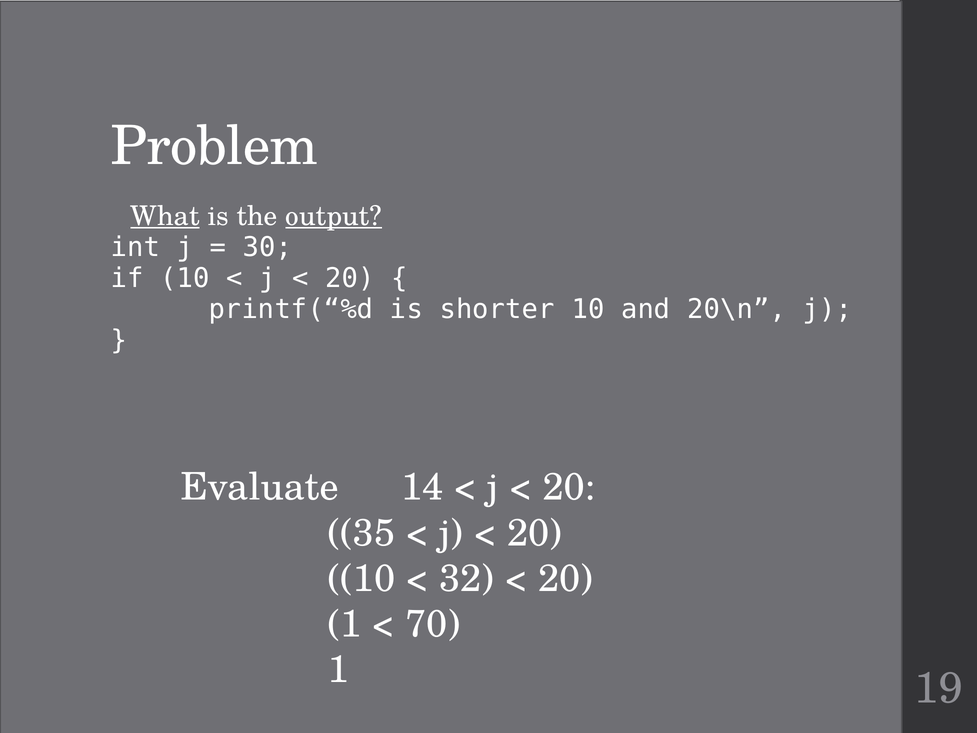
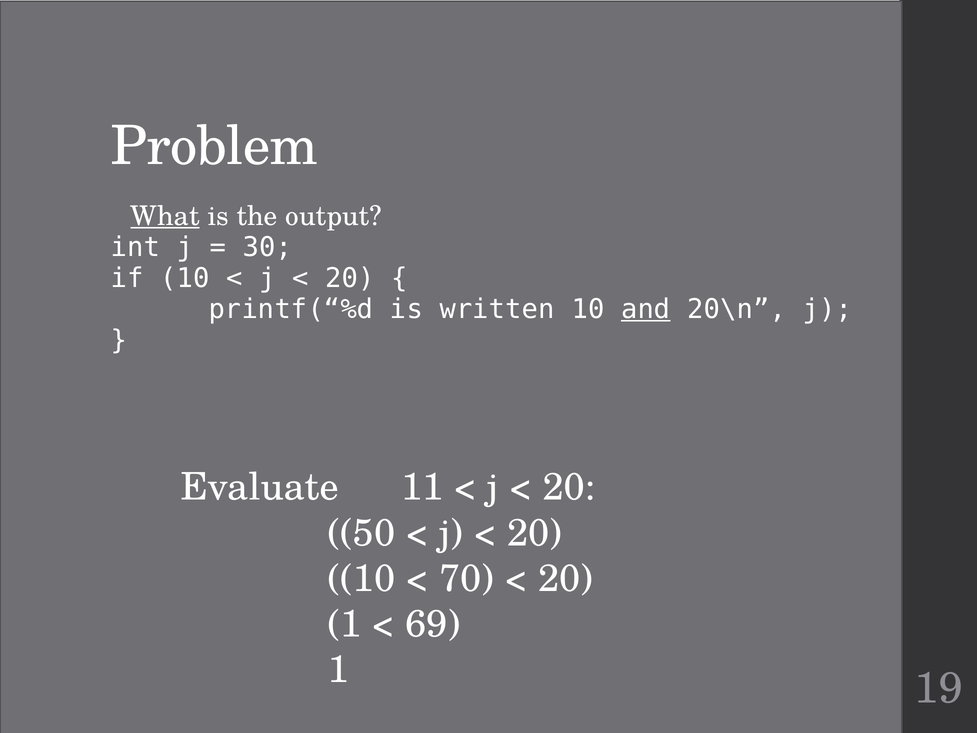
output underline: present -> none (334, 216)
shorter: shorter -> written (497, 309)
and underline: none -> present (646, 309)
14: 14 -> 11 (423, 487)
35: 35 -> 50 (361, 533)
32: 32 -> 70 (467, 578)
70: 70 -> 69 (433, 624)
